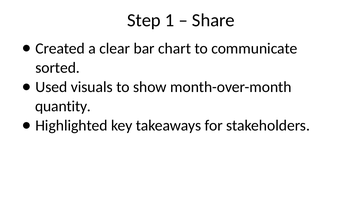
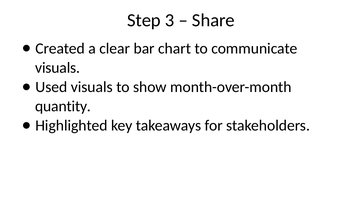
1: 1 -> 3 (170, 20)
sorted: sorted -> visuals (58, 68)
